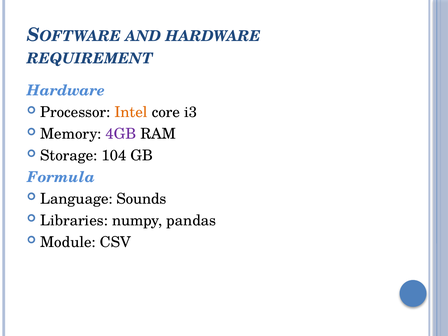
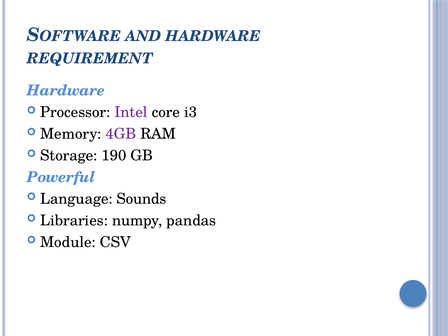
Intel colour: orange -> purple (131, 112)
104: 104 -> 190 (114, 156)
Formula: Formula -> Powerful (61, 177)
